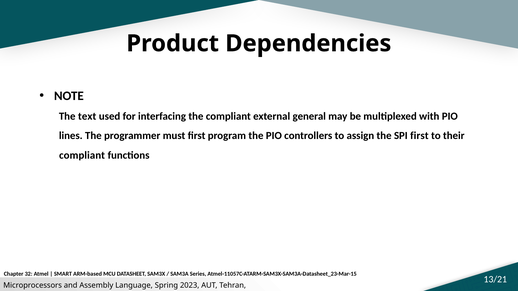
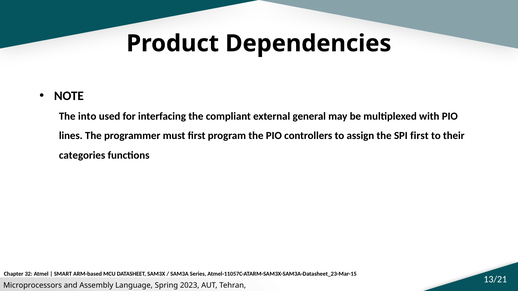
text: text -> into (87, 117)
compliant: compliant -> categories (82, 155)
